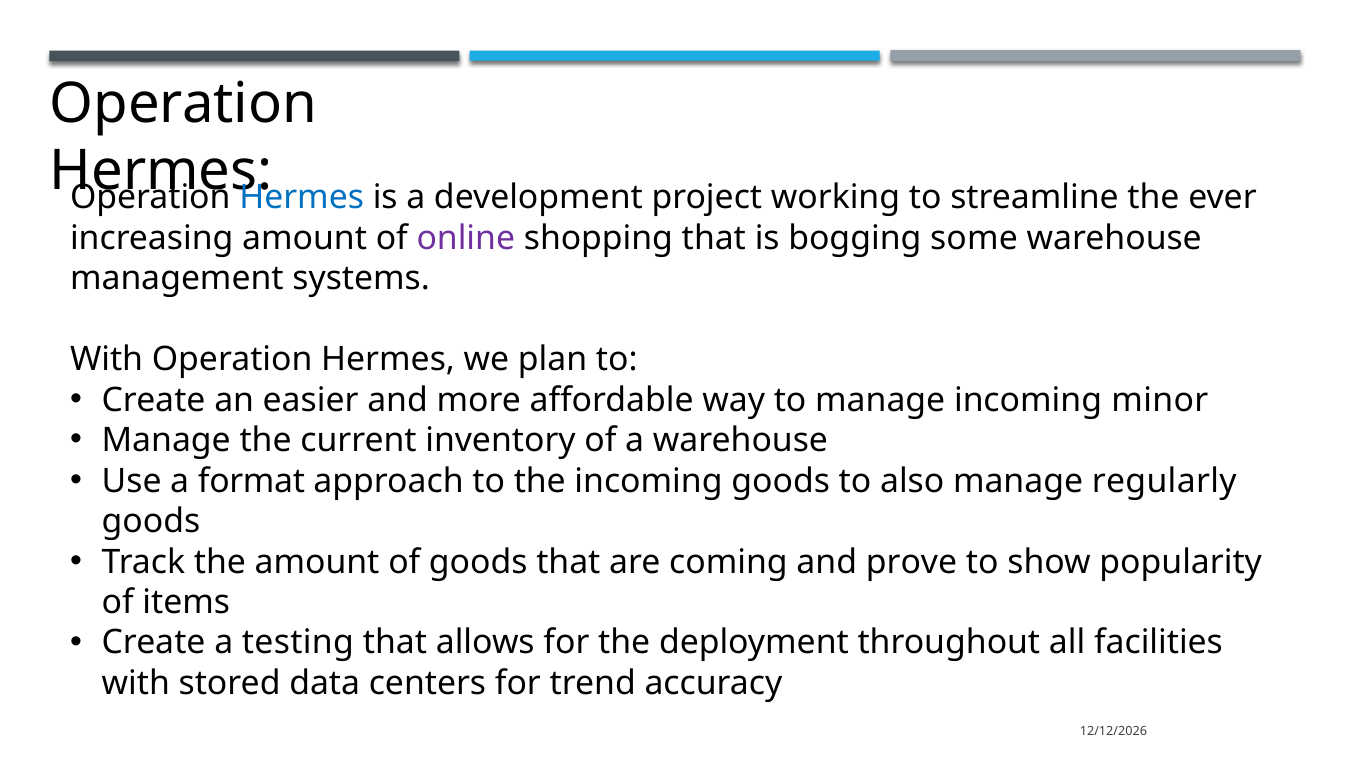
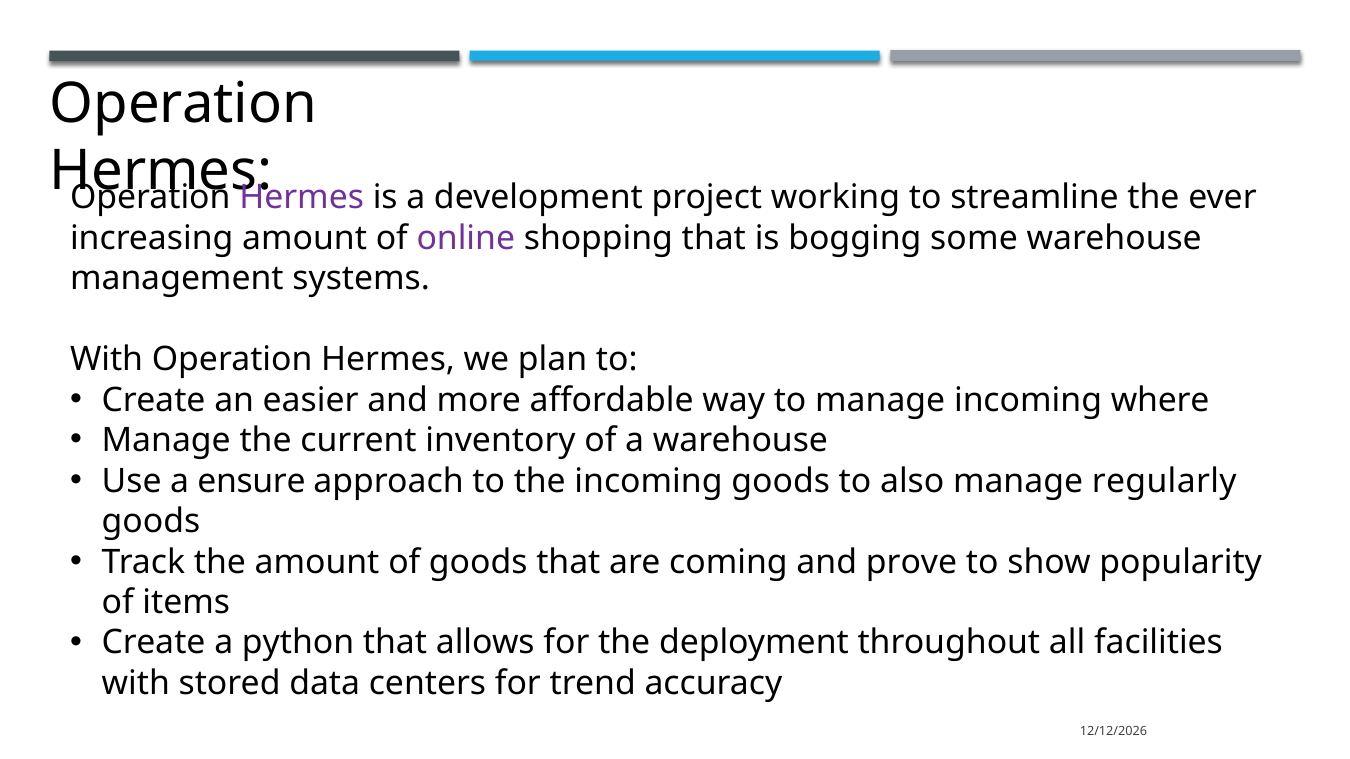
Hermes colour: blue -> purple (302, 198)
minor: minor -> where (1160, 400)
format: format -> ensure (251, 481)
testing: testing -> python (298, 643)
